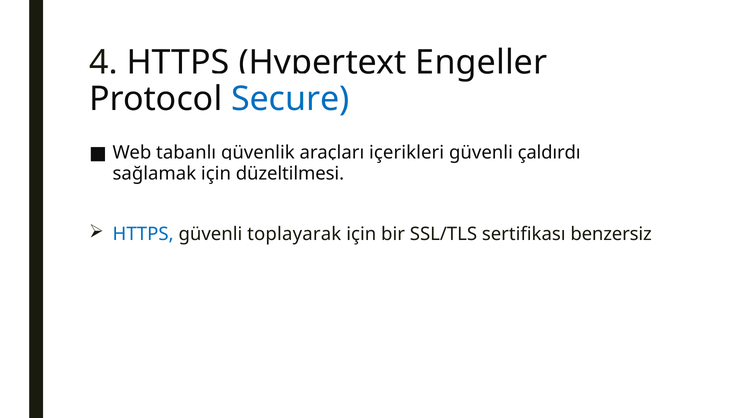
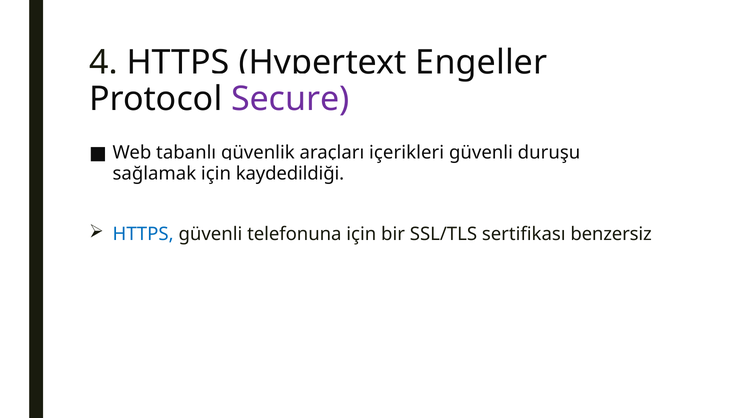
Secure colour: blue -> purple (290, 99)
çaldırdı: çaldırdı -> duruşu (549, 153)
düzeltilmesi: düzeltilmesi -> kaydedildiği (290, 174)
toplayarak: toplayarak -> telefonuna (294, 234)
